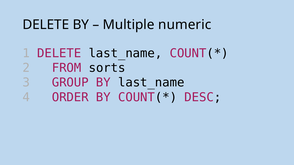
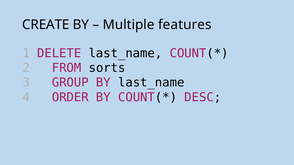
DELETE: DELETE -> CREATE (46, 25)
numeric: numeric -> features (185, 25)
